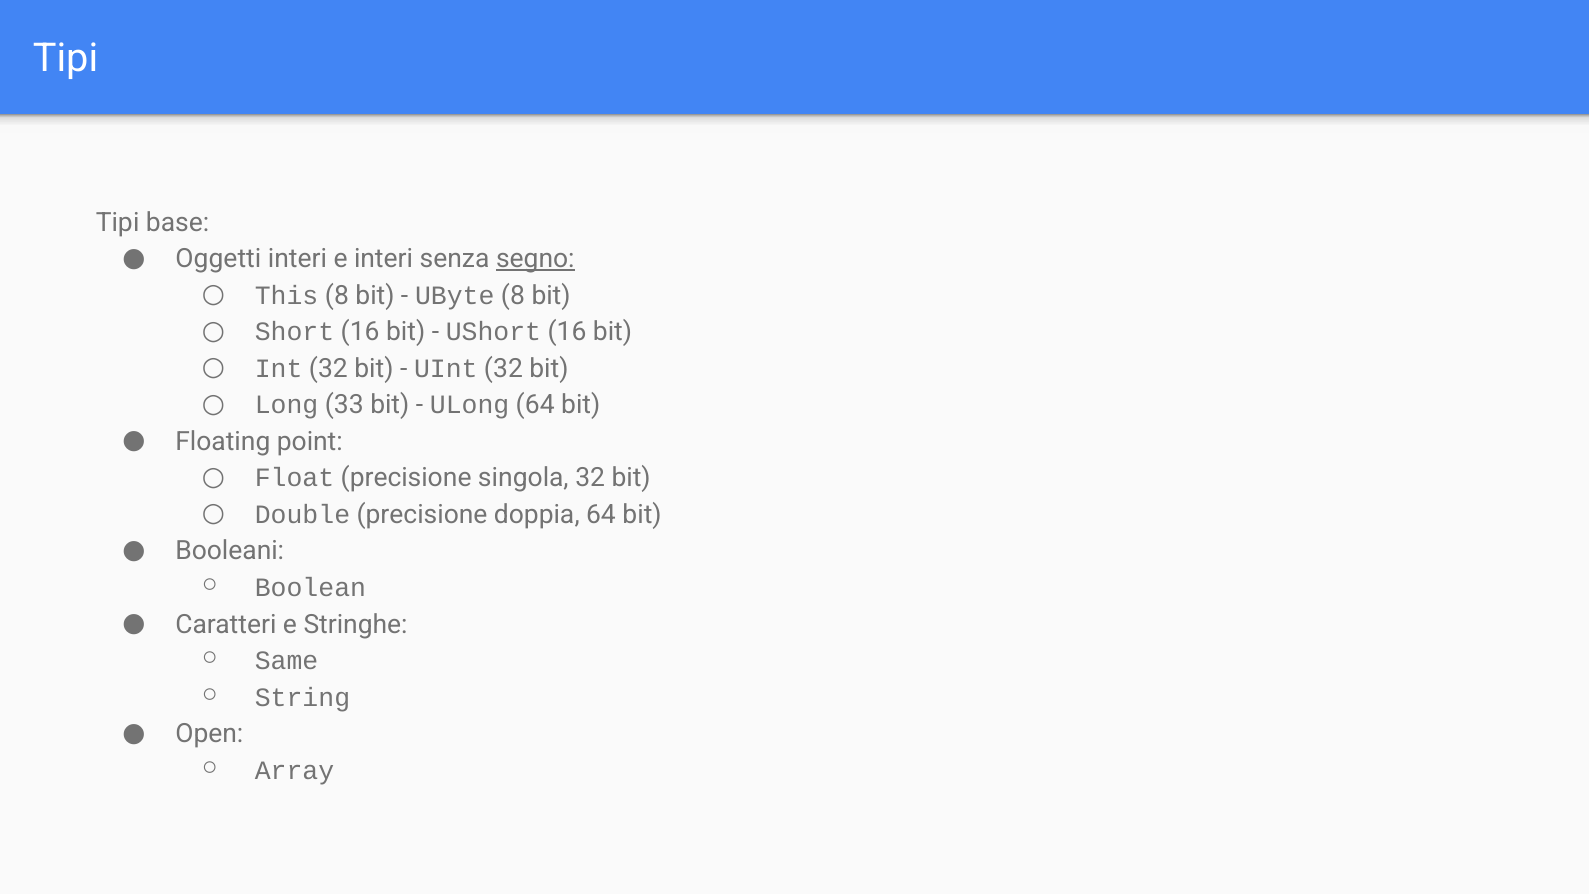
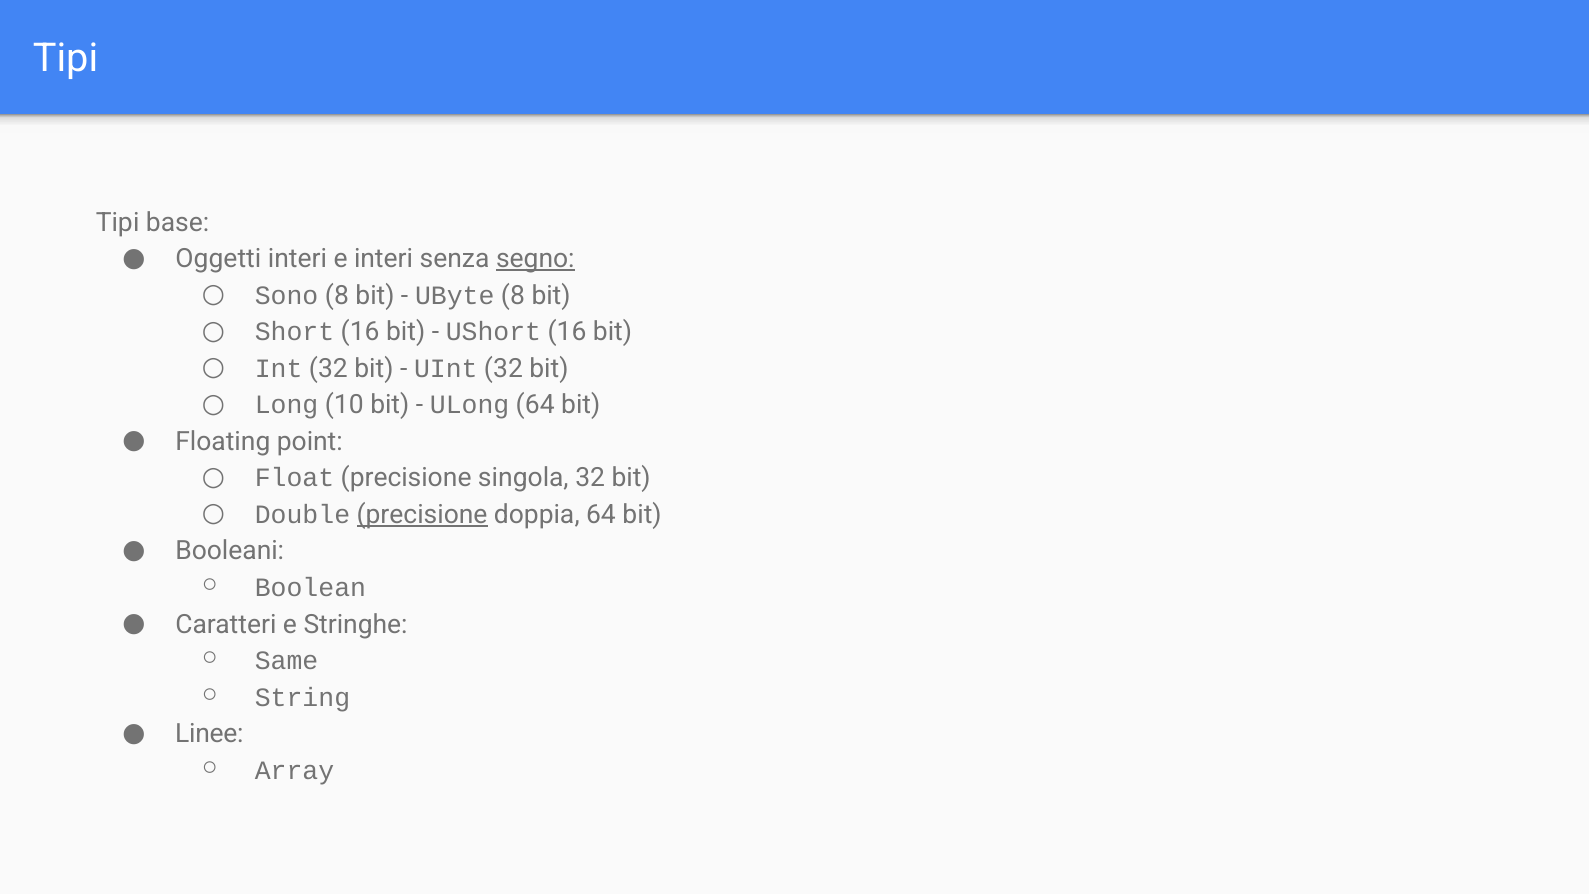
This: This -> Sono (287, 295)
33: 33 -> 10 (344, 405)
precisione underline: none -> present (422, 515)
Open: Open -> Linee (209, 734)
